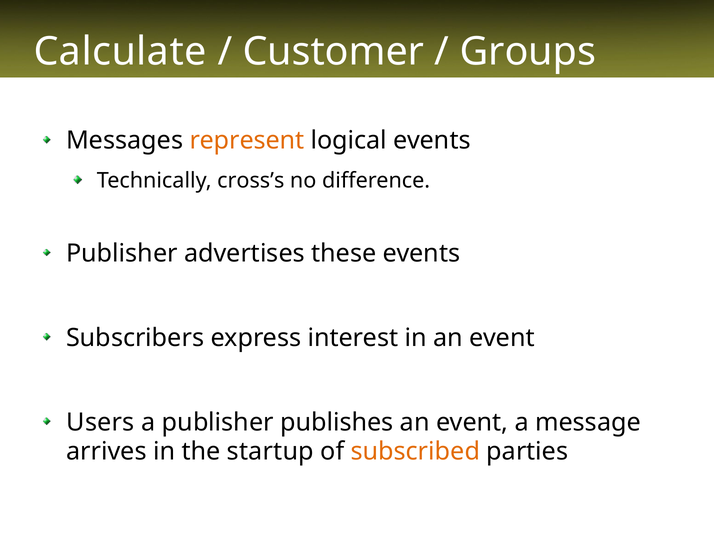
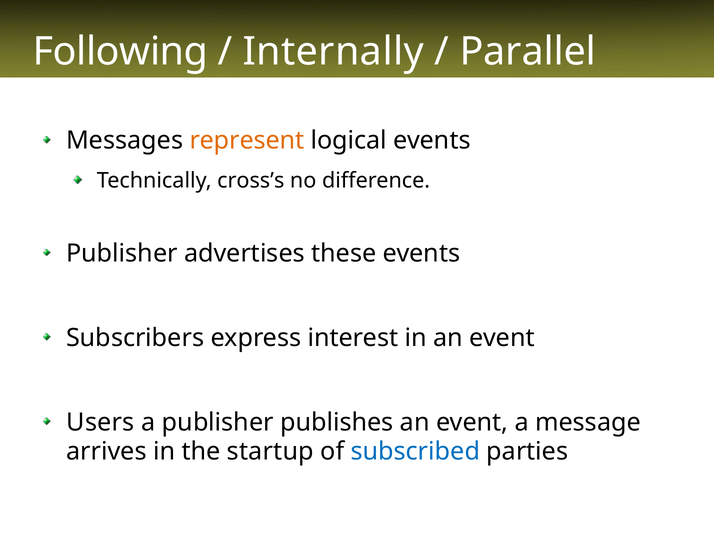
Calculate: Calculate -> Following (120, 52)
Customer: Customer -> Internally (333, 52)
Groups: Groups -> Parallel (528, 52)
subscribed colour: orange -> blue (415, 451)
